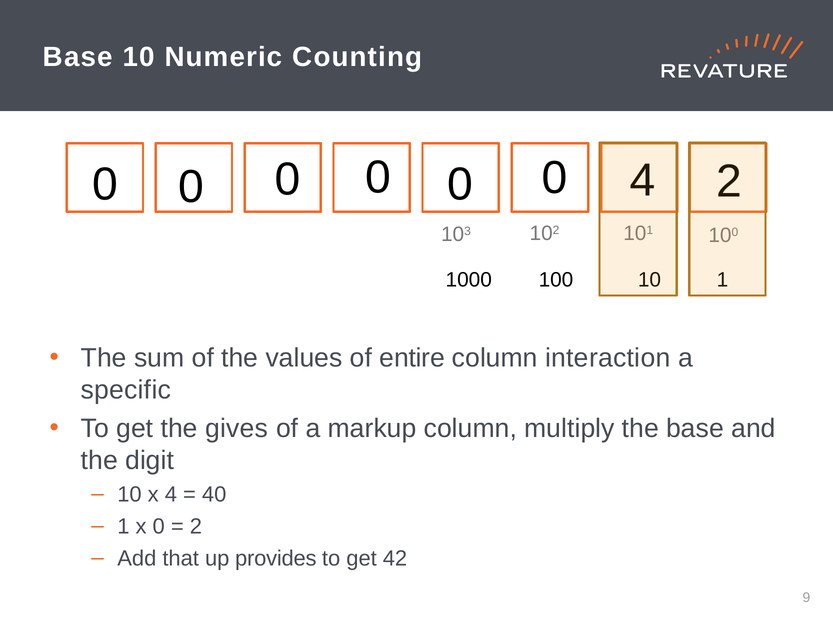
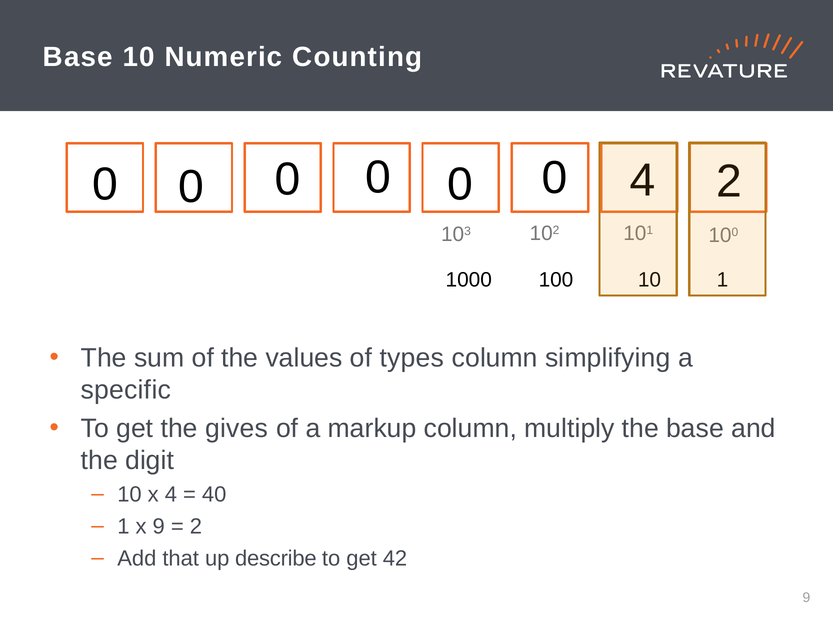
entire: entire -> types (412, 358)
interaction: interaction -> simplifying (608, 358)
x 0: 0 -> 9 (159, 526)
provides: provides -> describe (276, 558)
